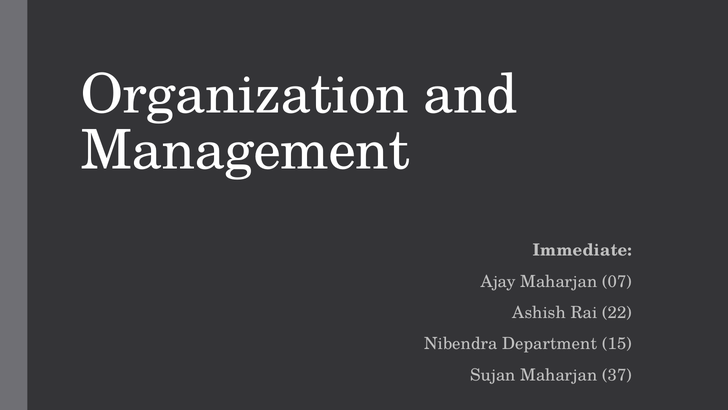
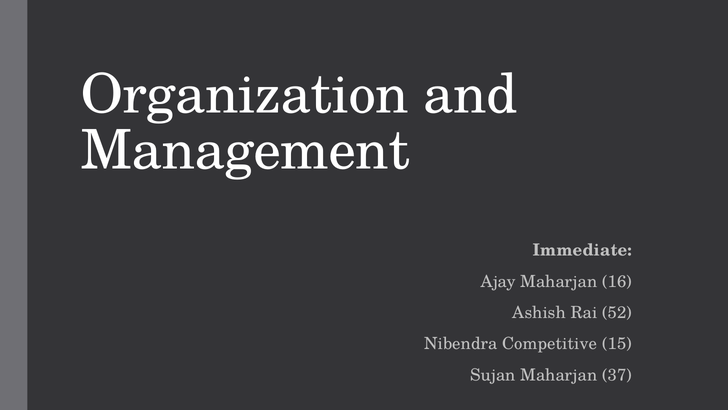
07: 07 -> 16 (617, 281)
22: 22 -> 52 (617, 312)
Department: Department -> Competitive (550, 344)
